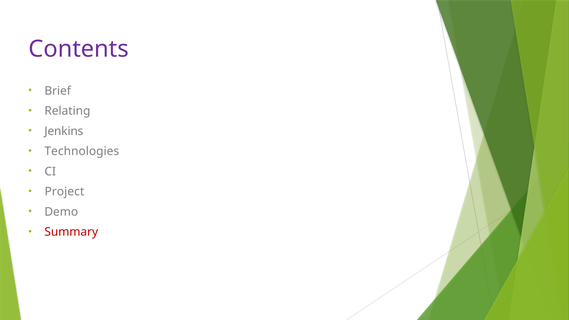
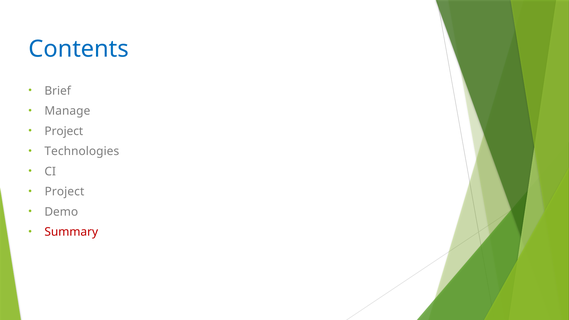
Contents colour: purple -> blue (79, 49)
Relating: Relating -> Manage (67, 111)
Jenkins: Jenkins -> Project (64, 131)
